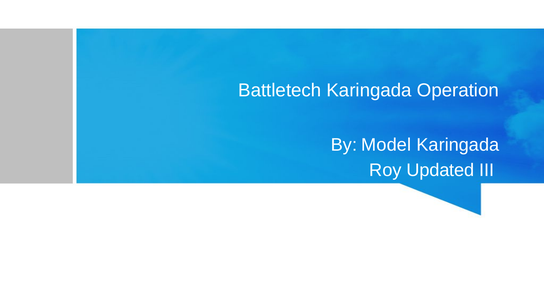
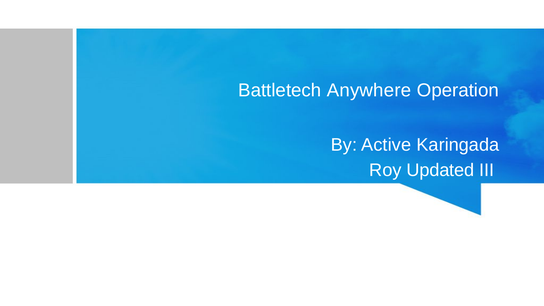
Battletech Karingada: Karingada -> Anywhere (369, 90)
Model: Model -> Active (386, 145)
